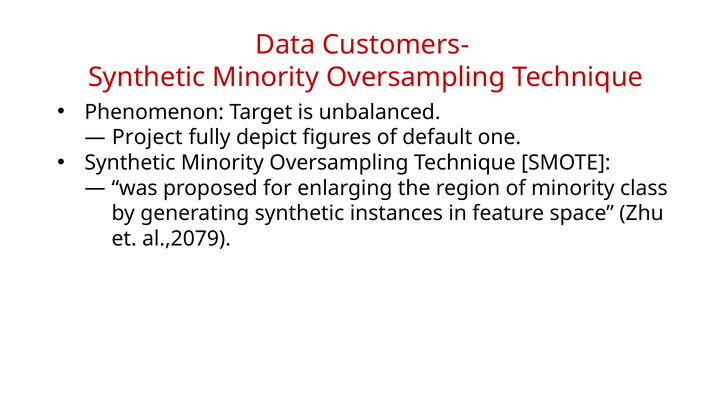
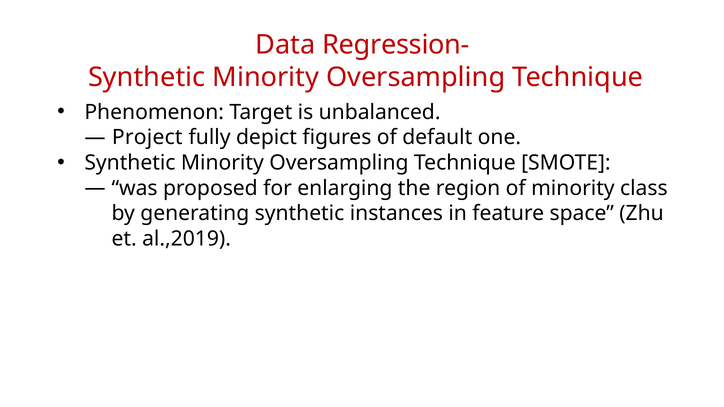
Customers-: Customers- -> Regression- (396, 45)
al.,2079: al.,2079 -> al.,2019 (187, 239)
